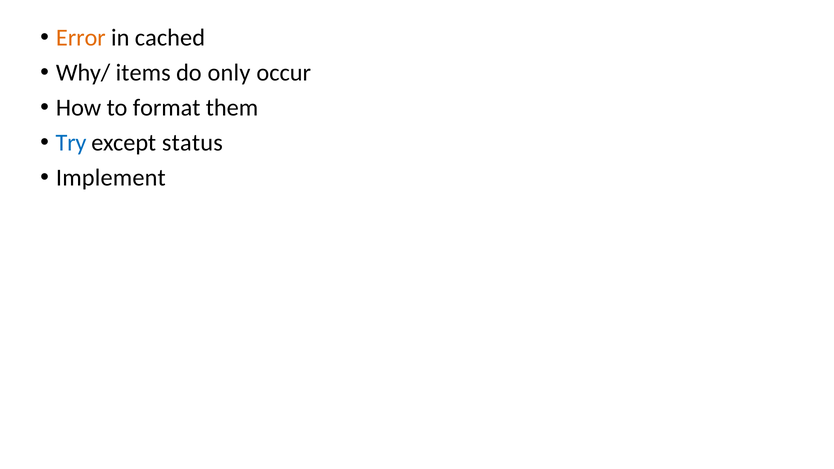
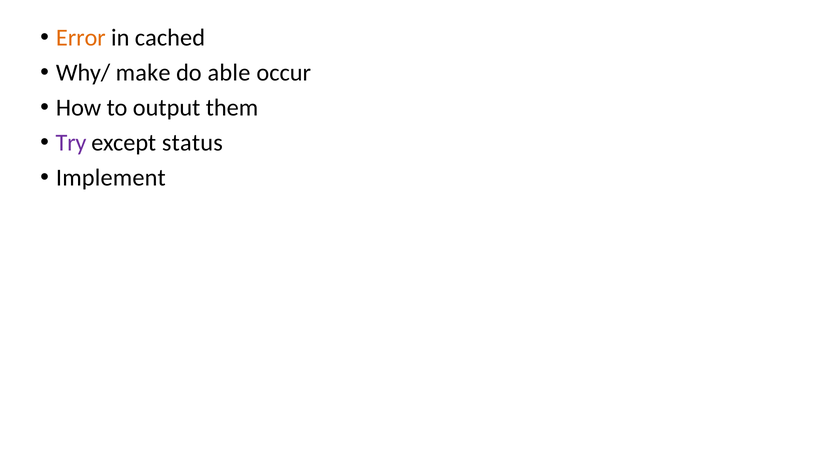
items: items -> make (143, 73)
only: only -> able (229, 73)
format: format -> output (167, 108)
Try colour: blue -> purple (71, 143)
